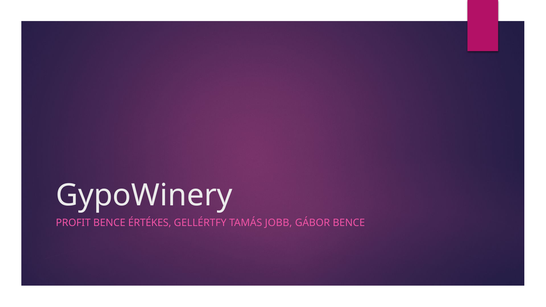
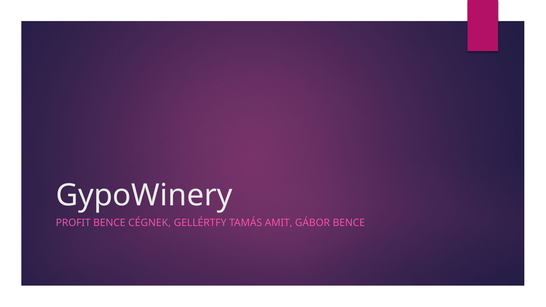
ÉRTÉKES: ÉRTÉKES -> CÉGNEK (150, 223)
JOBB: JOBB -> AMIT (279, 223)
